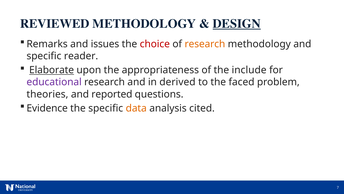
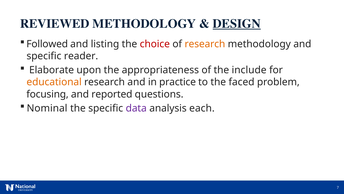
Remarks: Remarks -> Followed (47, 44)
issues: issues -> listing (105, 44)
Elaborate underline: present -> none (52, 70)
educational colour: purple -> orange (54, 82)
derived: derived -> practice (178, 82)
theories: theories -> focusing (48, 94)
Evidence: Evidence -> Nominal (47, 108)
data colour: orange -> purple (136, 108)
cited: cited -> each (202, 108)
